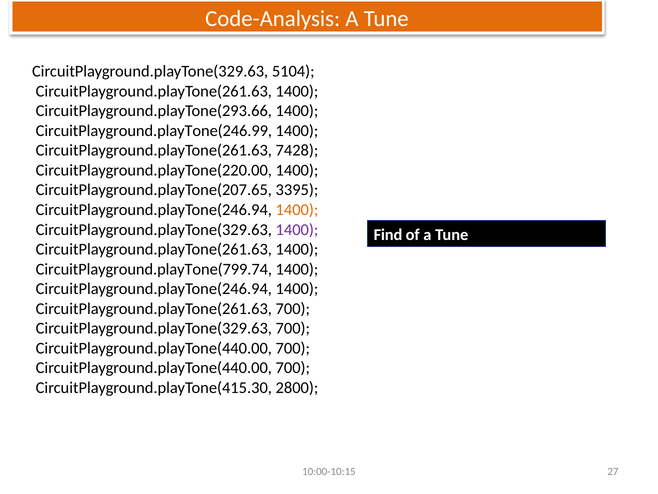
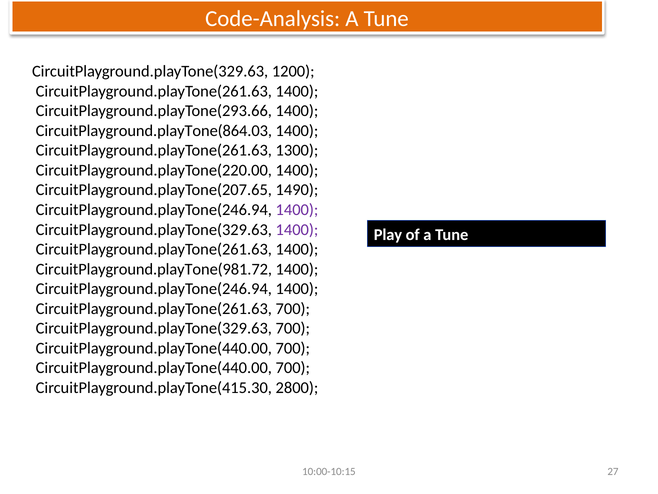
5104: 5104 -> 1200 (293, 71)
CircuitPlayground.playTone(246.99: CircuitPlayground.playTone(246.99 -> CircuitPlayground.playTone(864.03 (154, 131)
7428: 7428 -> 1300 (297, 150)
3395: 3395 -> 1490 (297, 190)
1400 colour: orange -> purple (297, 210)
Find: Find -> Play (388, 234)
CircuitPlayground.playTone(799.74: CircuitPlayground.playTone(799.74 -> CircuitPlayground.playTone(981.72 (154, 269)
